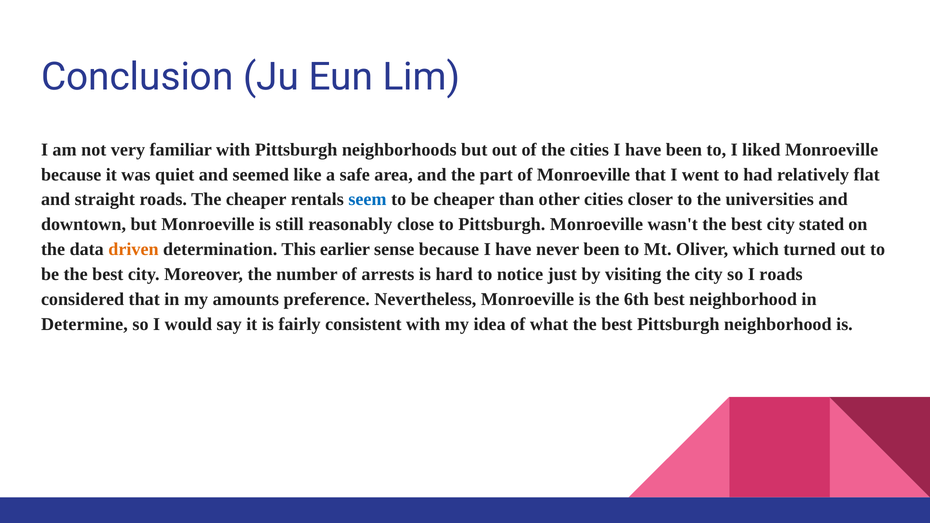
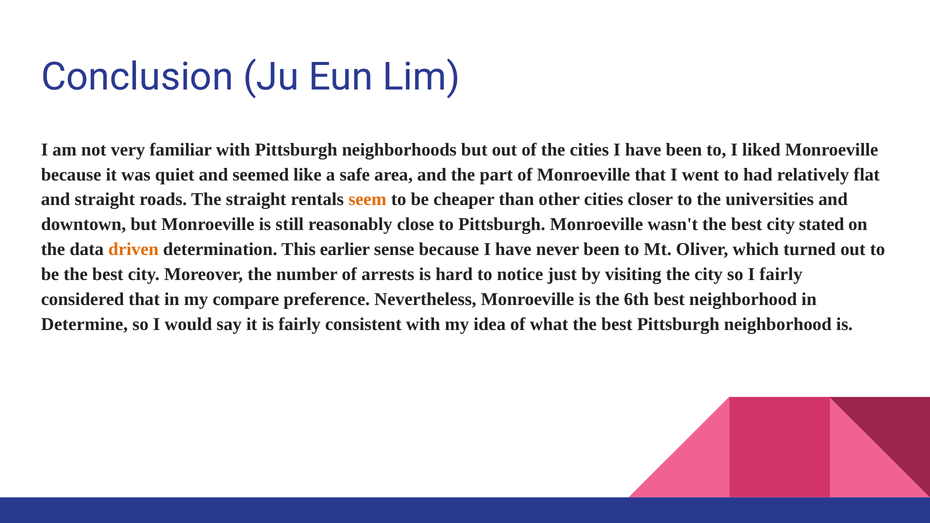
The cheaper: cheaper -> straight (256, 200)
seem colour: blue -> orange (367, 200)
I roads: roads -> fairly (781, 274)
amounts: amounts -> compare (246, 299)
